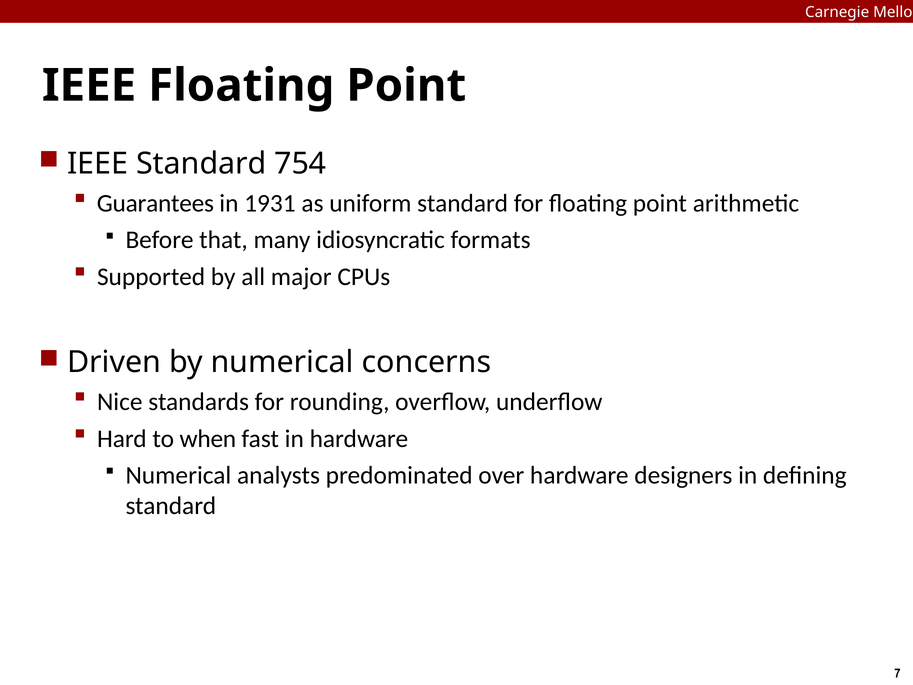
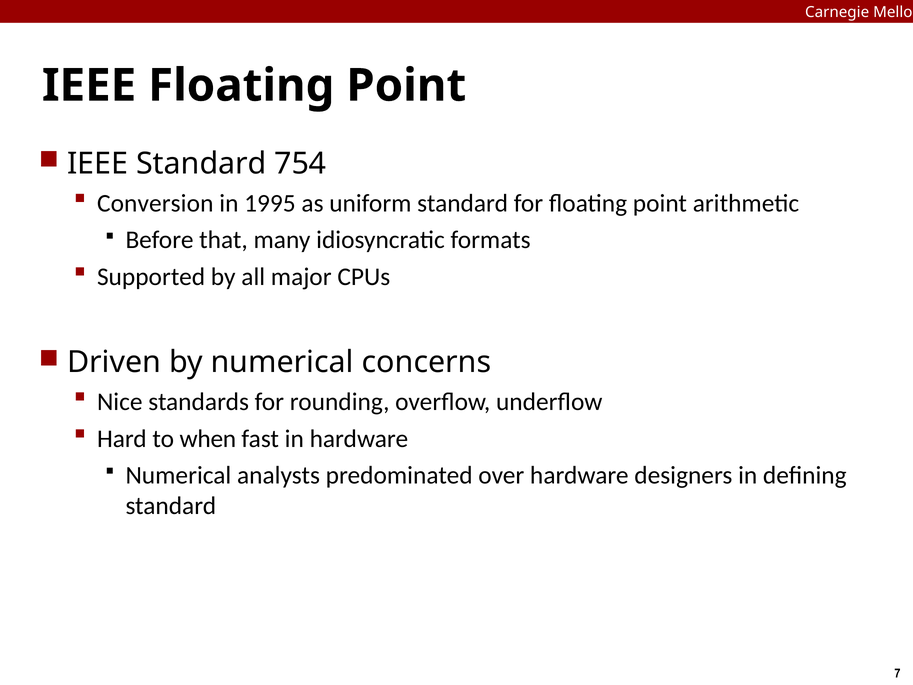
Guarantees: Guarantees -> Conversion (155, 203)
1931: 1931 -> 1995 (270, 203)
